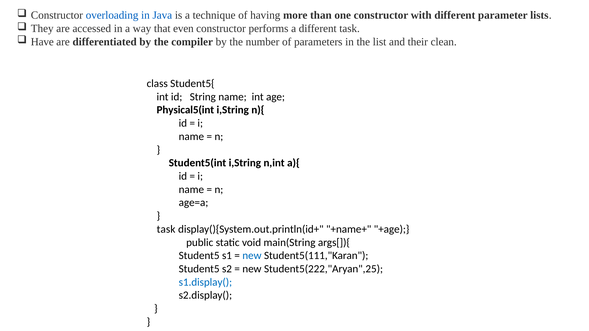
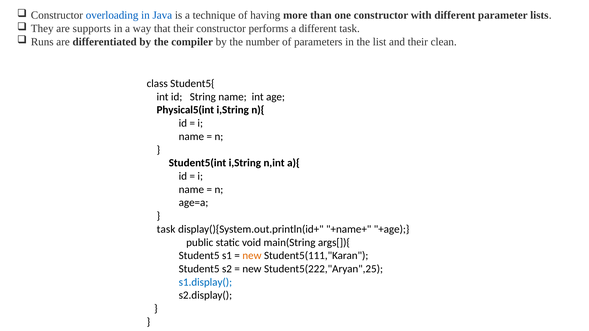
accessed: accessed -> supports (92, 29)
that even: even -> their (183, 29)
Have: Have -> Runs (42, 42)
new colour: blue -> orange (252, 256)
